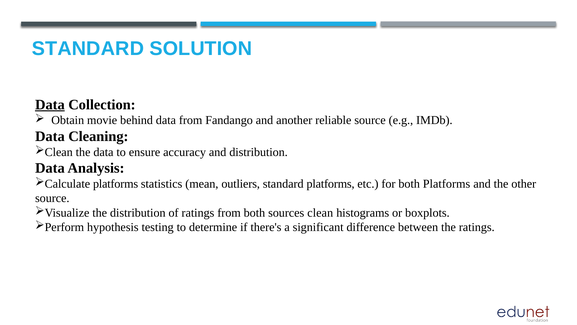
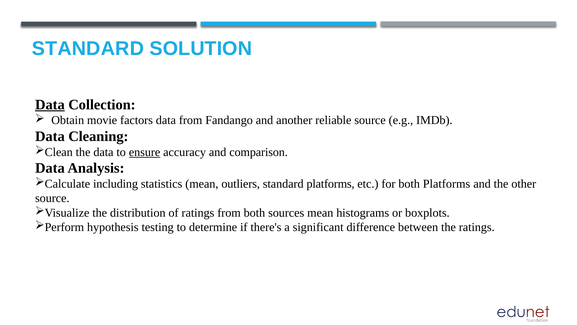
behind: behind -> factors (137, 120)
ensure underline: none -> present (145, 152)
and distribution: distribution -> comparison (259, 152)
platforms: platforms -> including (116, 184)
sources clean: clean -> mean (320, 213)
